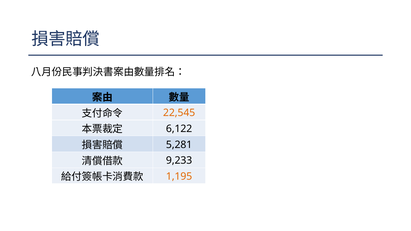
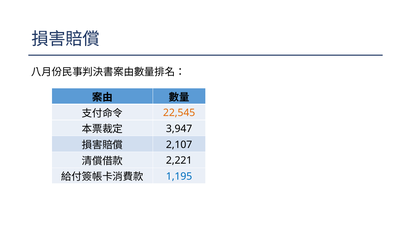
6,122: 6,122 -> 3,947 (179, 129)
5,281: 5,281 -> 2,107 (179, 145)
9,233: 9,233 -> 2,221 (179, 161)
1,195 colour: orange -> blue (179, 177)
